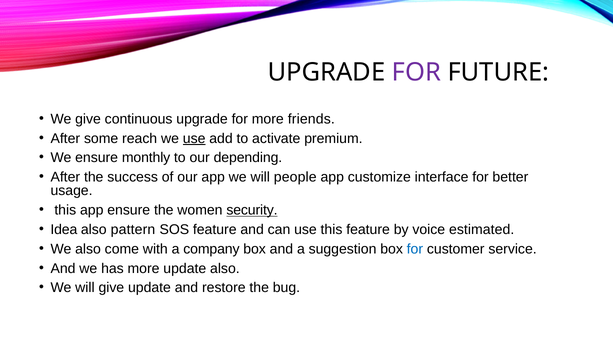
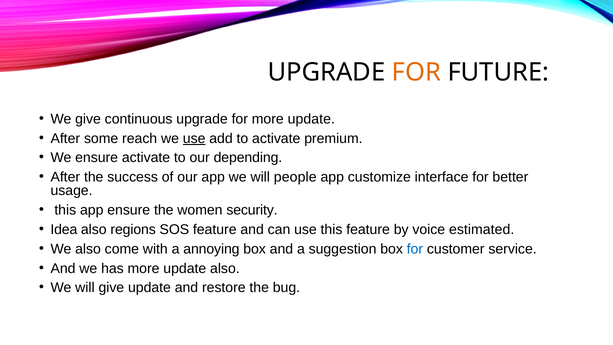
FOR colour: purple -> orange (416, 72)
for more friends: friends -> update (311, 119)
ensure monthly: monthly -> activate (146, 158)
security underline: present -> none (252, 210)
pattern: pattern -> regions (133, 229)
company: company -> annoying (211, 249)
